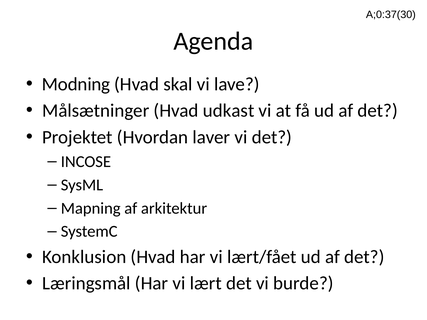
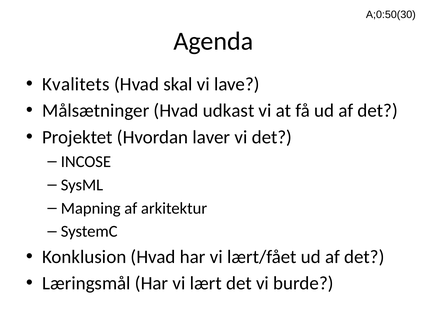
A;0:37(30: A;0:37(30 -> A;0:50(30 (391, 15)
Modning: Modning -> Kvalitets (76, 84)
